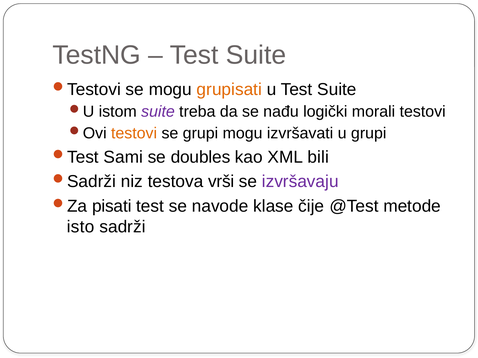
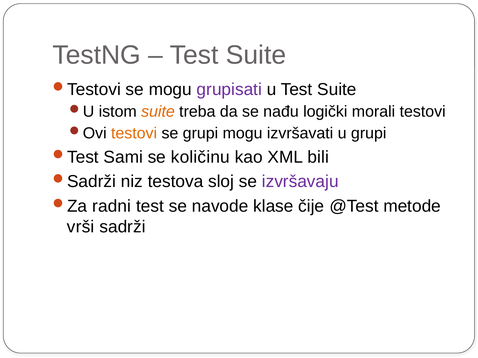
grupisati colour: orange -> purple (229, 90)
suite colour: purple -> orange (158, 112)
doubles: doubles -> količinu (200, 157)
vrši: vrši -> sloj (221, 182)
pisati: pisati -> radni (112, 206)
isto: isto -> vrši (81, 227)
